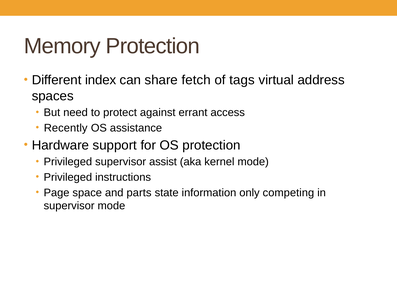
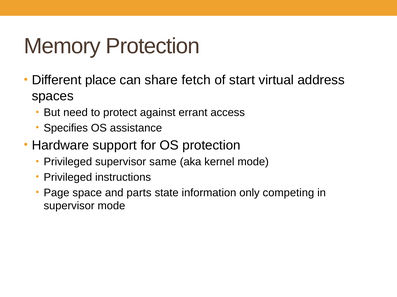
index: index -> place (101, 80)
tags: tags -> start (242, 80)
Recently: Recently -> Specifies (66, 128)
assist: assist -> same (163, 162)
